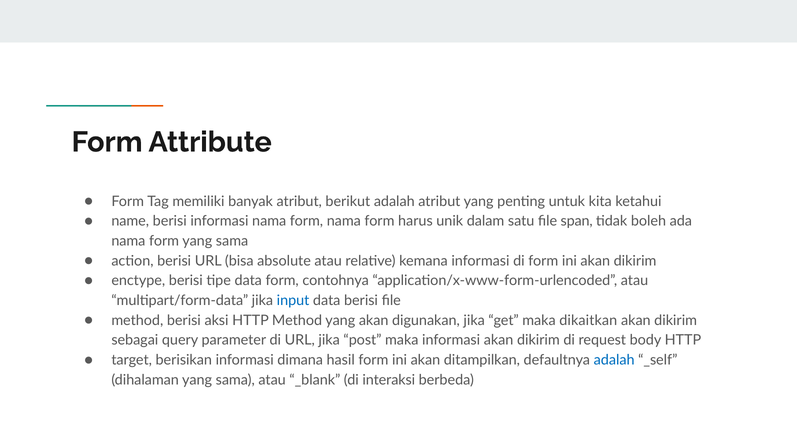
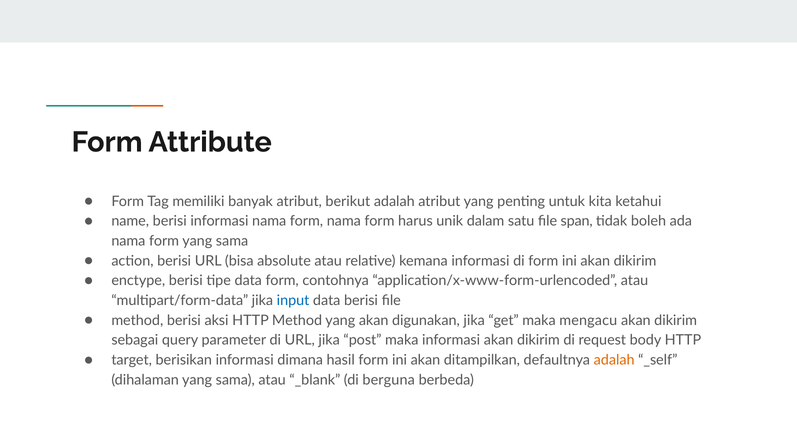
dikaitkan: dikaitkan -> mengacu (588, 321)
adalah colour: blue -> orange (614, 360)
interaksi: interaksi -> berguna (389, 380)
